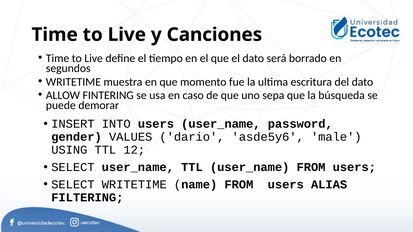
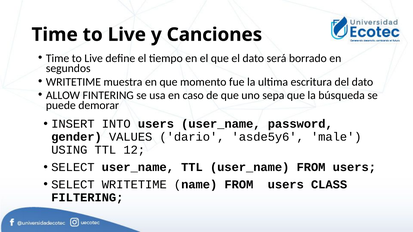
ALIAS: ALIAS -> CLASS (329, 185)
